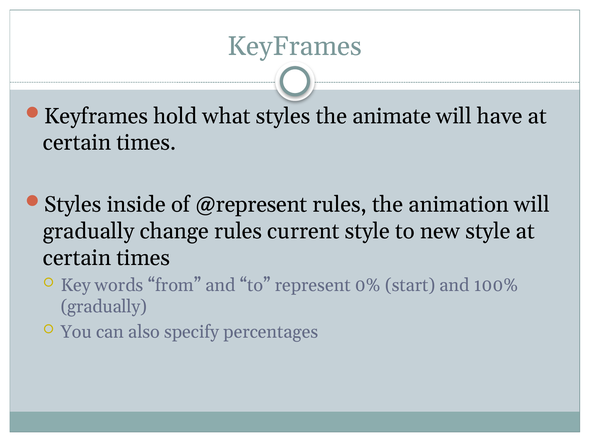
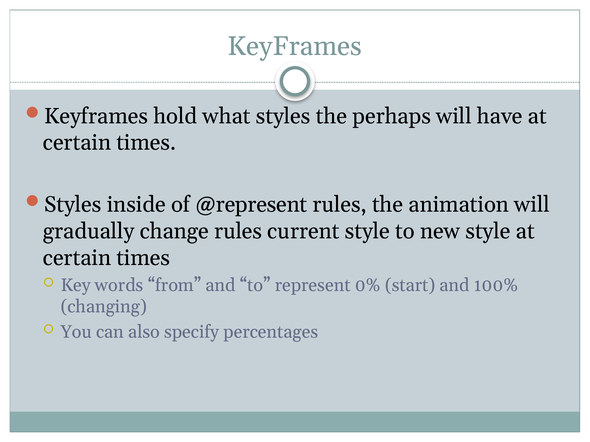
animate: animate -> perhaps (392, 116)
gradually: gradually -> changing (104, 307)
